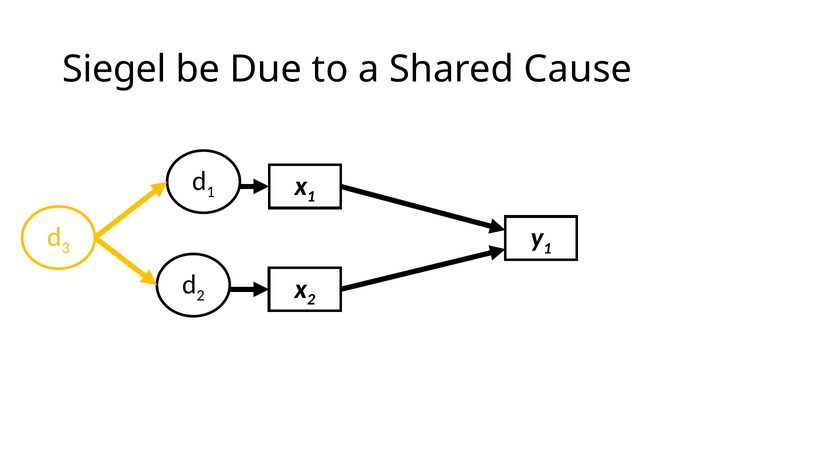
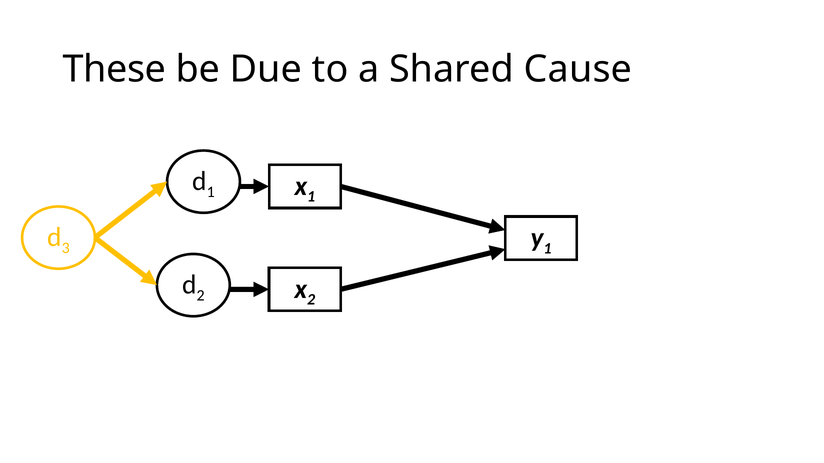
Siegel: Siegel -> These (114, 69)
